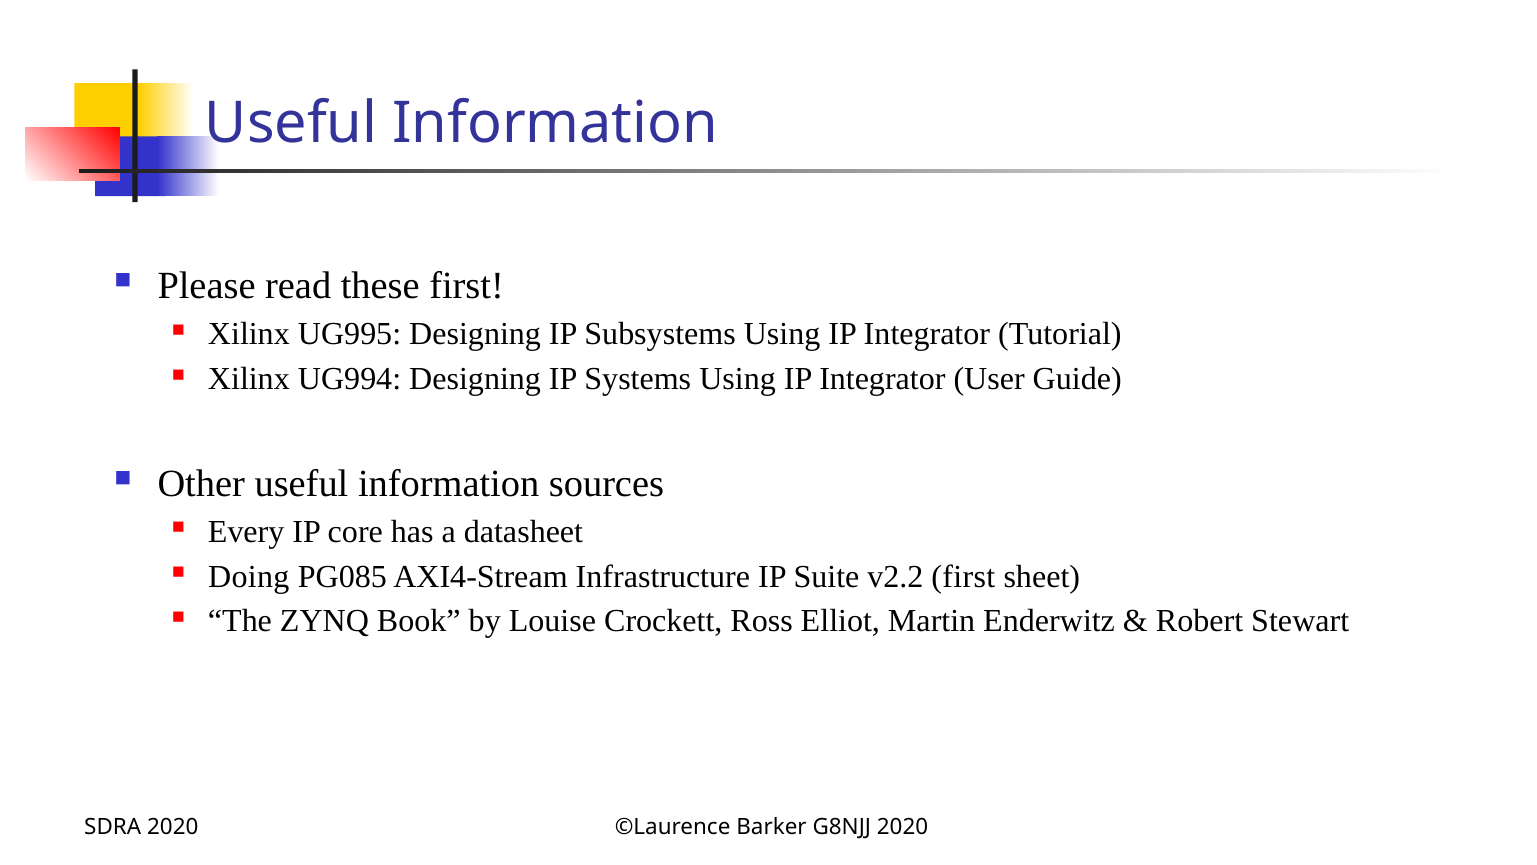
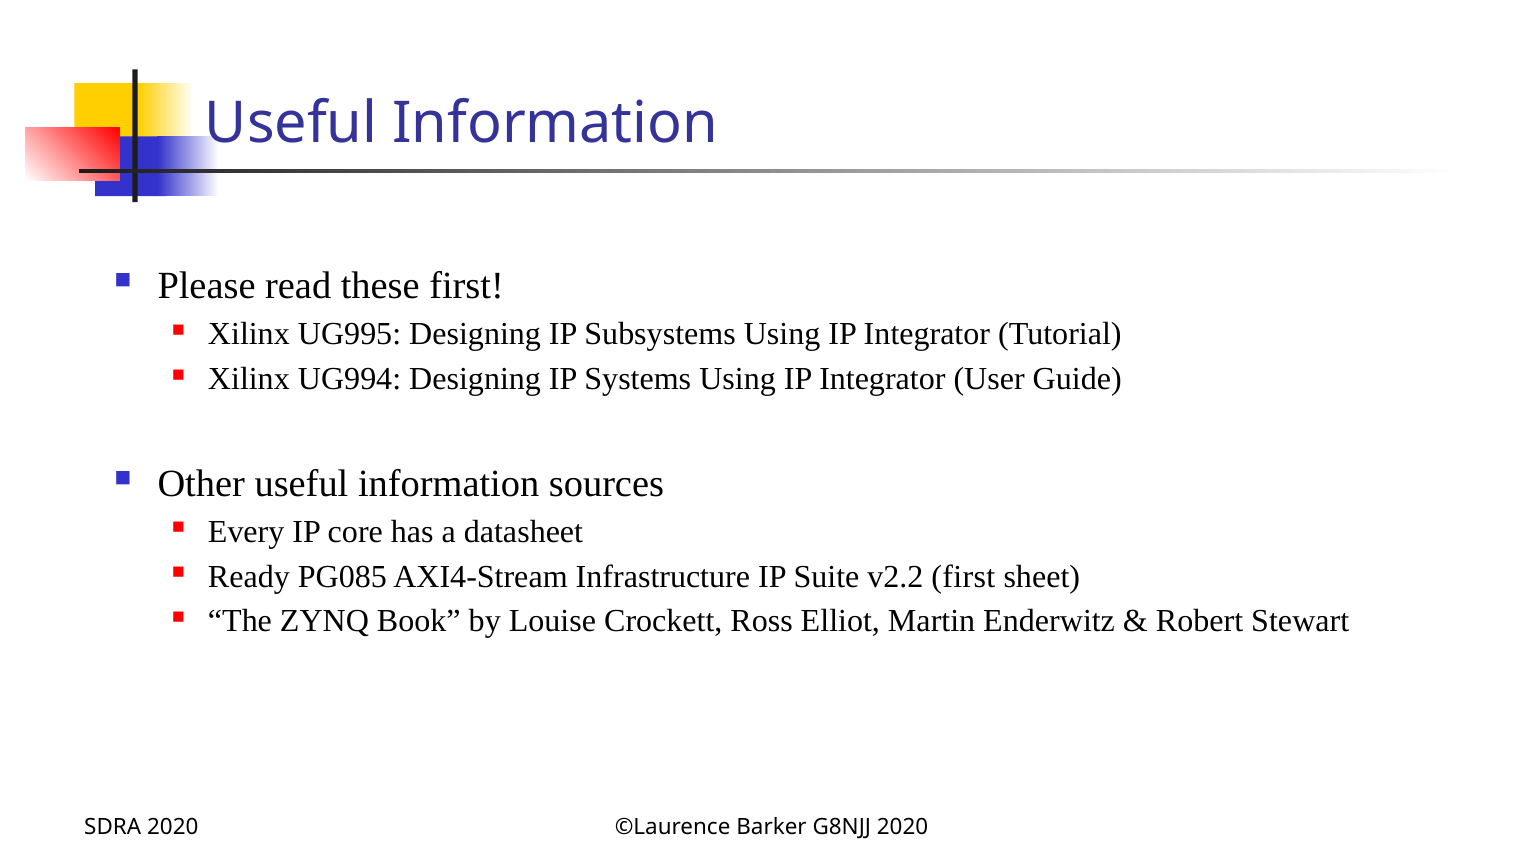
Doing: Doing -> Ready (249, 576)
